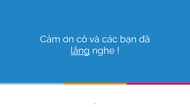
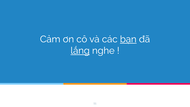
bạn underline: none -> present (128, 39)
